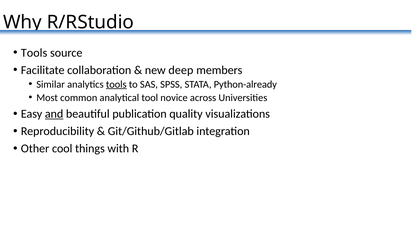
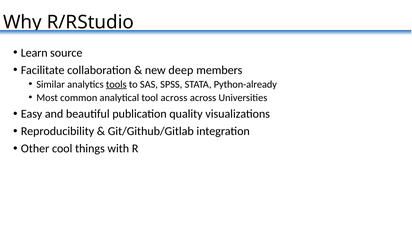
Tools: Tools -> Learn (34, 53)
tool novice: novice -> across (174, 97)
and underline: present -> none (54, 114)
